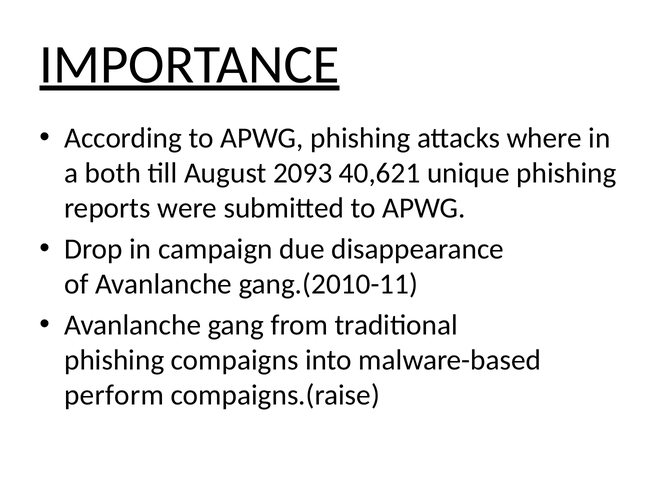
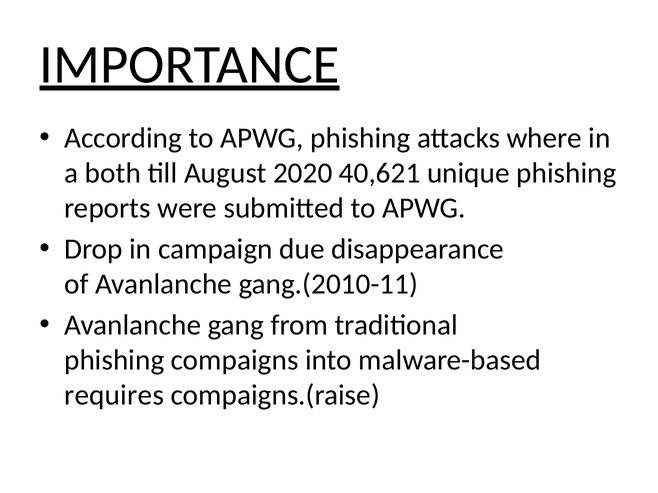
2093: 2093 -> 2020 (303, 173)
perform: perform -> requires (114, 396)
